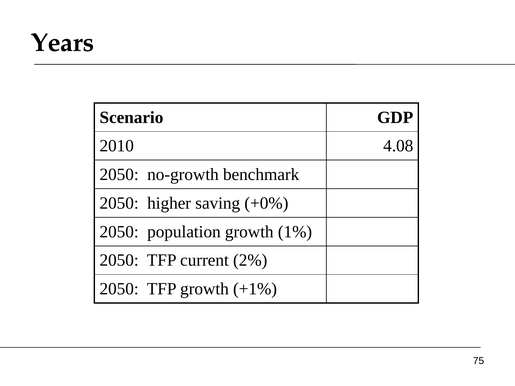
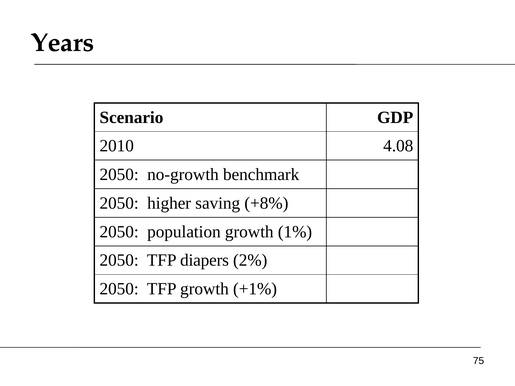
+0%: +0% -> +8% (266, 203)
current: current -> diapers (205, 260)
